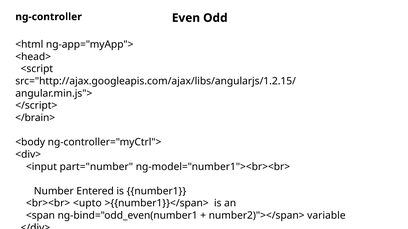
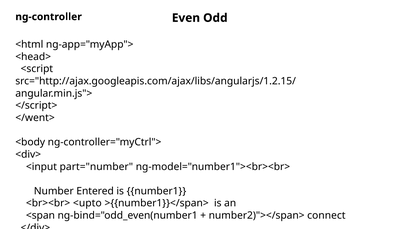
</brain>: </brain> -> </went> (35, 118)
variable: variable -> connect (326, 216)
